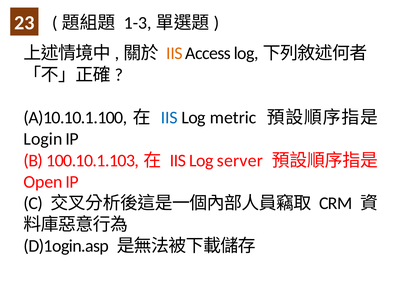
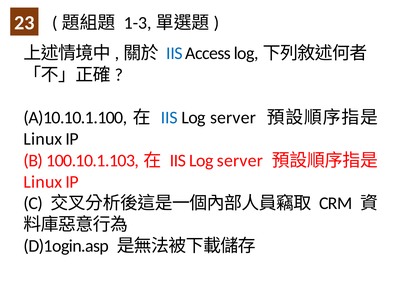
IIS colour: orange -> blue (174, 53)
metric: metric -> server (233, 118)
Login: Login -> Linux (43, 139)
Open: Open -> Linux (43, 182)
